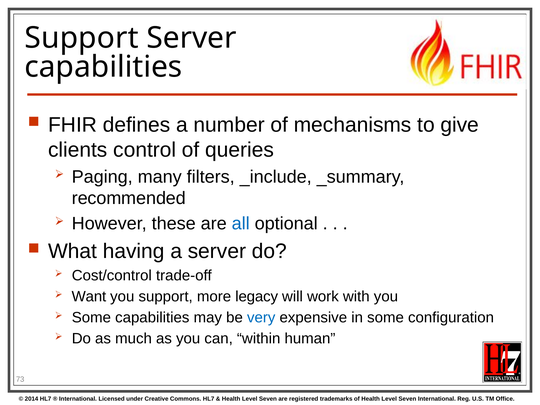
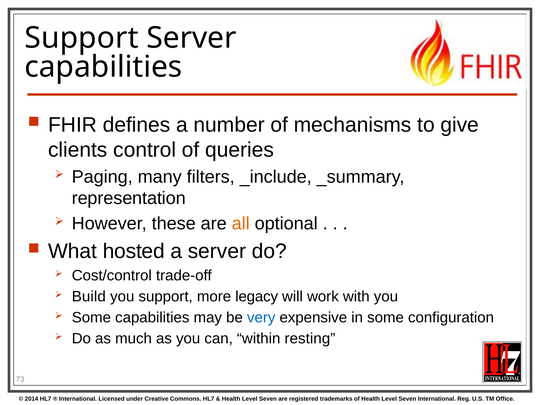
recommended: recommended -> representation (129, 198)
all colour: blue -> orange (241, 224)
having: having -> hosted (134, 251)
Want: Want -> Build (89, 297)
human: human -> resting (310, 339)
